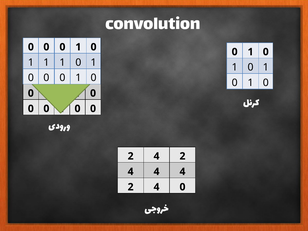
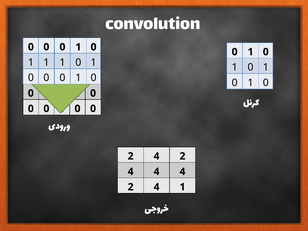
4 0: 0 -> 1 (182, 187)
